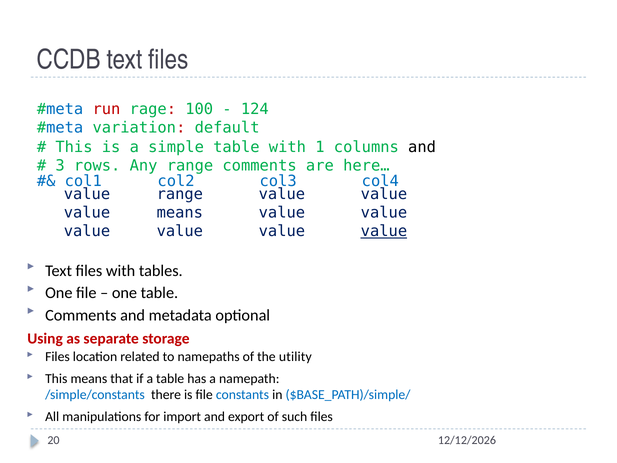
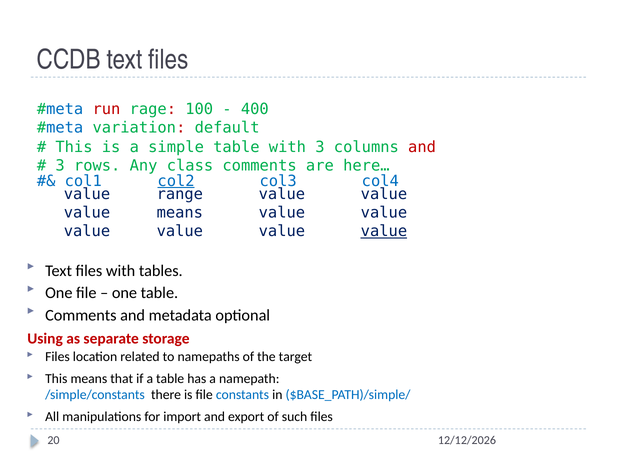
124: 124 -> 400 (255, 109)
with 1: 1 -> 3 (320, 147)
and colour: black -> red (422, 147)
Any range: range -> class (190, 166)
col2 underline: none -> present (176, 181)
utility: utility -> target (295, 357)
